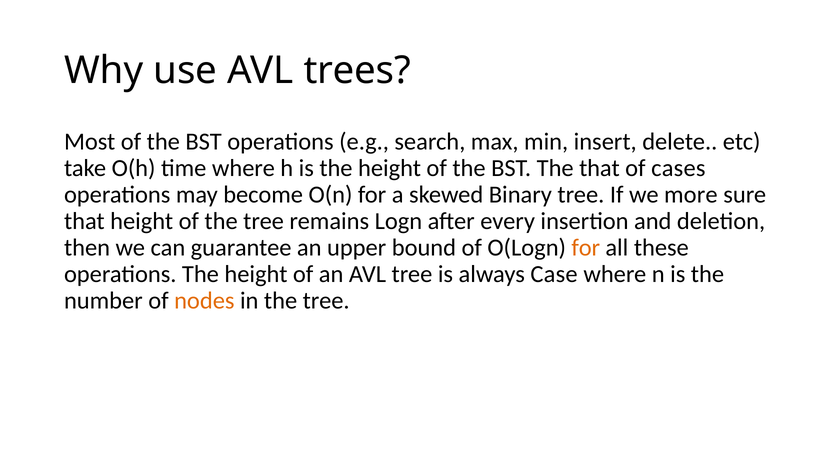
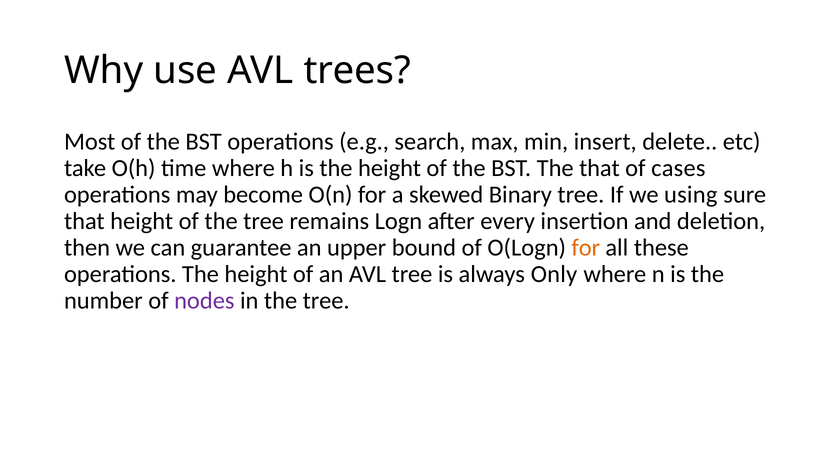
more: more -> using (691, 195)
Case: Case -> Only (554, 274)
nodes colour: orange -> purple (204, 301)
